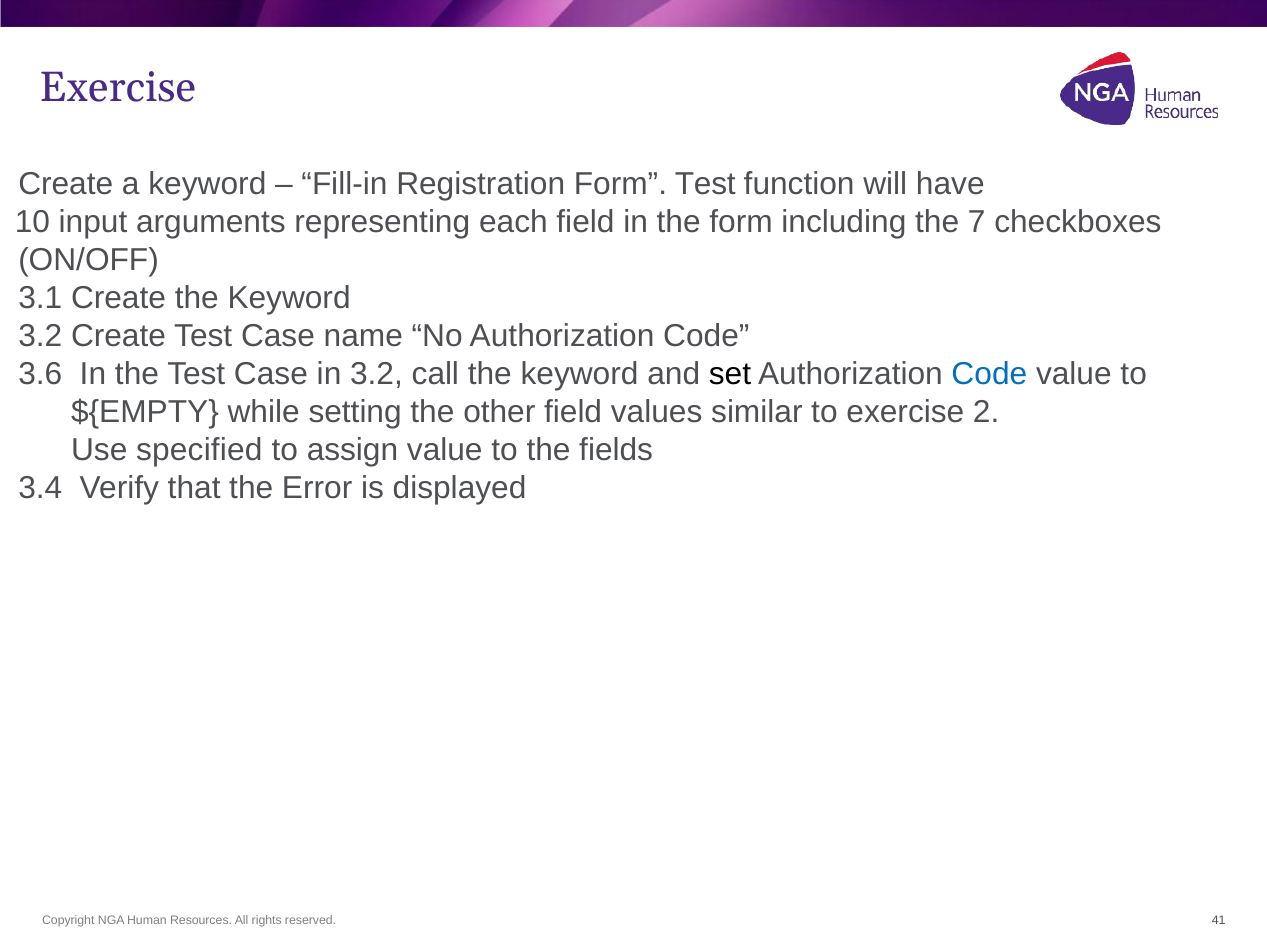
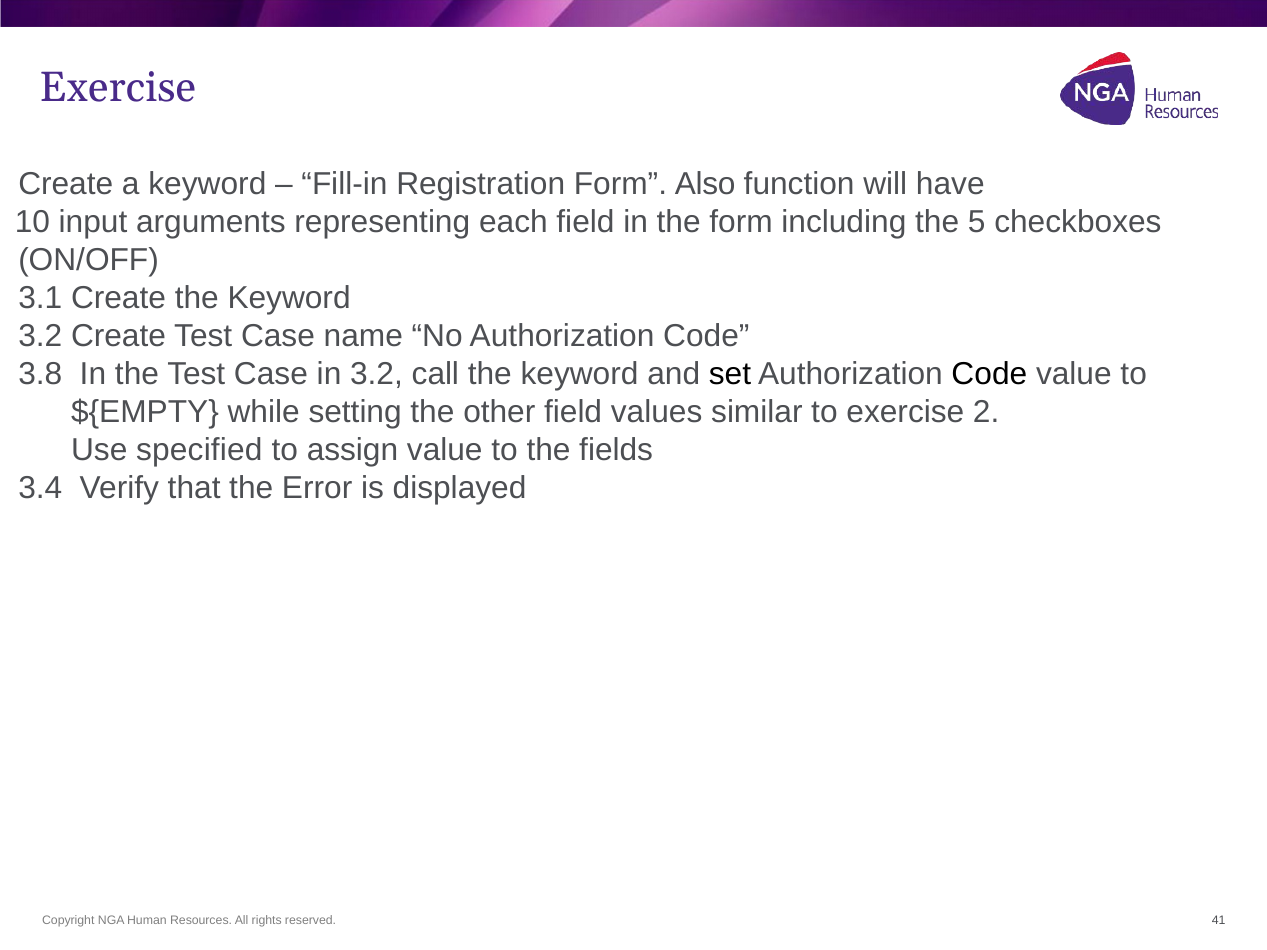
Form Test: Test -> Also (705, 184)
7: 7 -> 5 (977, 222)
3.6: 3.6 -> 3.8 (40, 374)
Code colour: blue -> black (989, 374)
